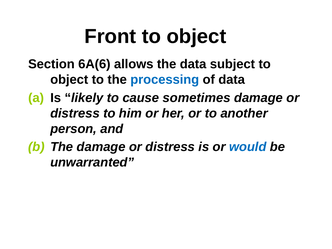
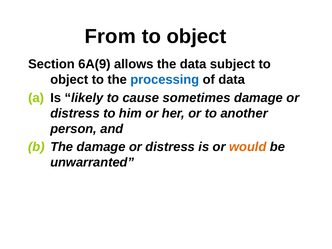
Front: Front -> From (110, 36)
6A(6: 6A(6 -> 6A(9 (94, 64)
would colour: blue -> orange (248, 147)
